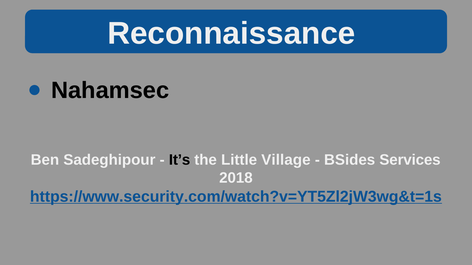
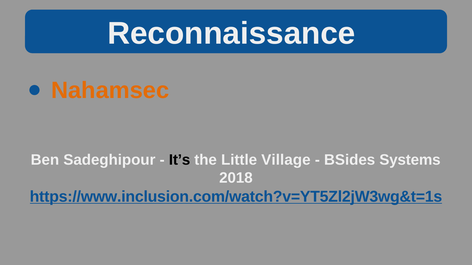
Nahamsec colour: black -> orange (110, 90)
Services: Services -> Systems (410, 160)
https://www.security.com/watch?v=YT5Zl2jW3wg&t=1s: https://www.security.com/watch?v=YT5Zl2jW3wg&t=1s -> https://www.inclusion.com/watch?v=YT5Zl2jW3wg&t=1s (236, 197)
